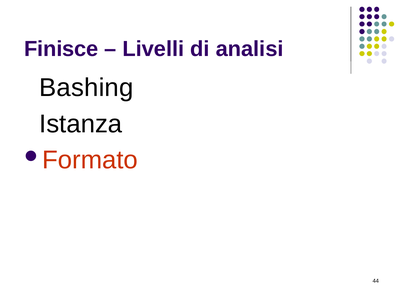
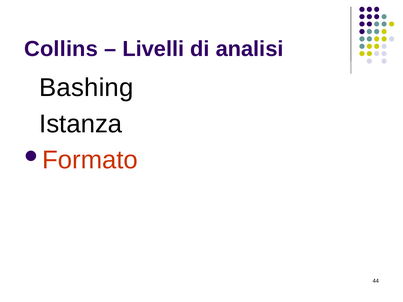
Finisce: Finisce -> Collins (61, 49)
